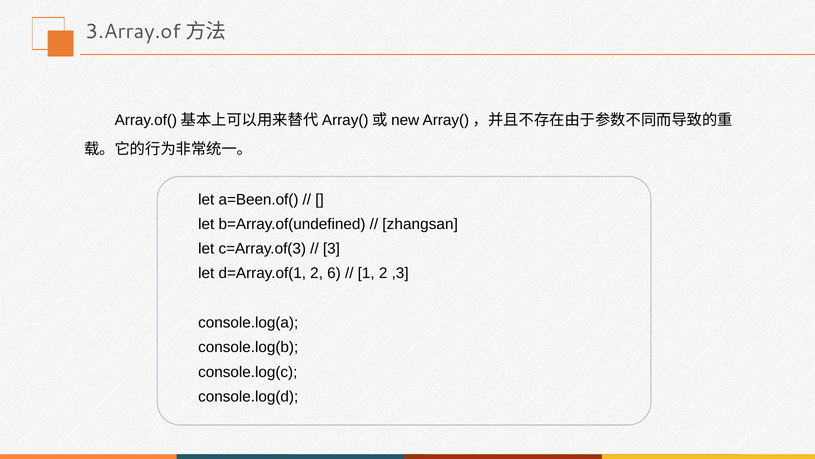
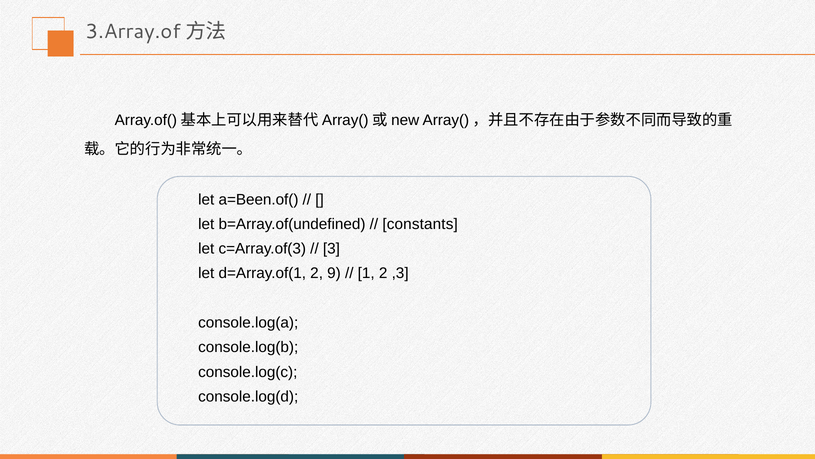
zhangsan: zhangsan -> constants (420, 224)
6: 6 -> 9 (334, 273)
